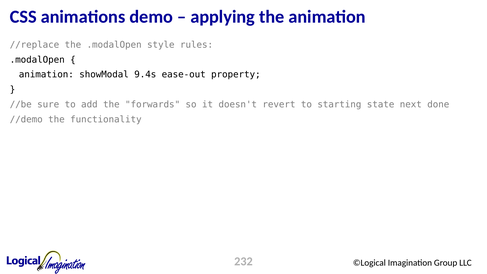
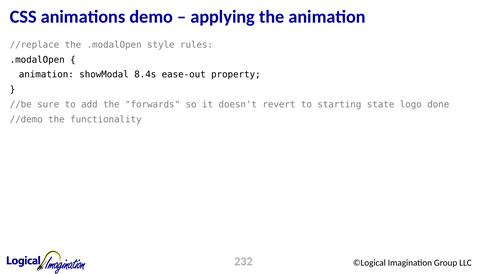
9.4s: 9.4s -> 8.4s (145, 75)
next: next -> logo (411, 104)
